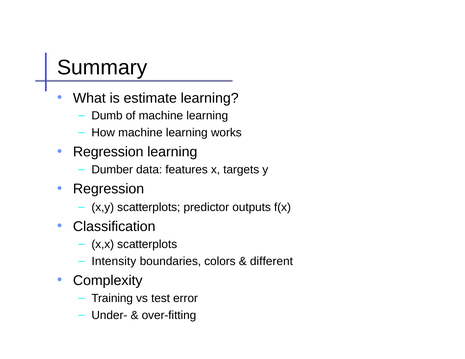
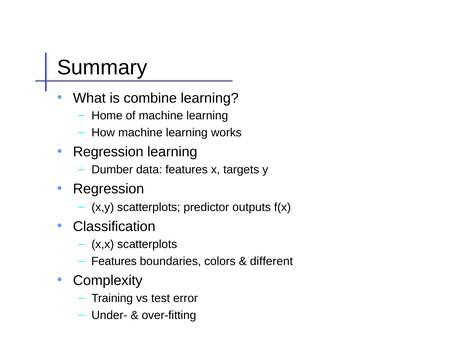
estimate: estimate -> combine (150, 98)
Dumb: Dumb -> Home (107, 116)
Intensity: Intensity -> Features (114, 261)
